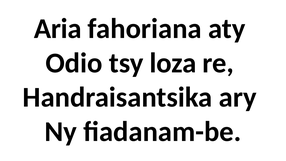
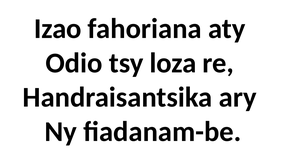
Aria: Aria -> Izao (58, 29)
